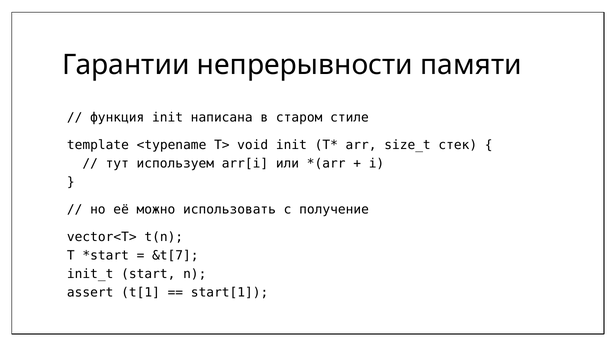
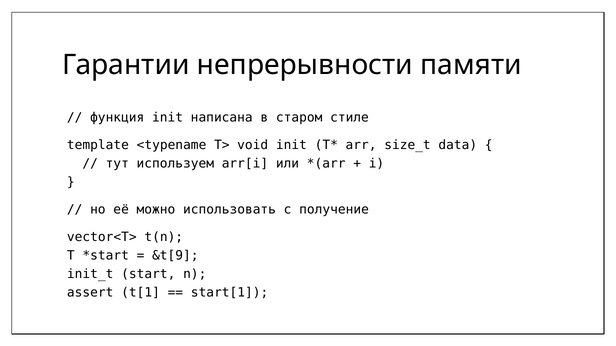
стек: стек -> data (458, 145)
&t[7: &t[7 -> &t[9 (175, 256)
